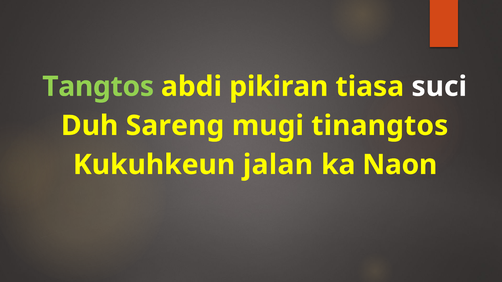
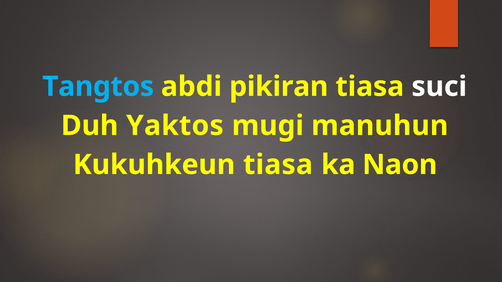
Tangtos colour: light green -> light blue (98, 87)
Sareng: Sareng -> Yaktos (175, 126)
tinangtos: tinangtos -> manuhun (380, 126)
Kukuhkeun jalan: jalan -> tiasa (278, 165)
